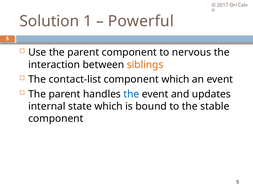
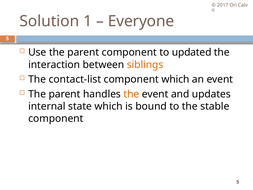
Powerful: Powerful -> Everyone (141, 21)
nervous: nervous -> updated (192, 52)
the colour: blue -> orange (131, 94)
